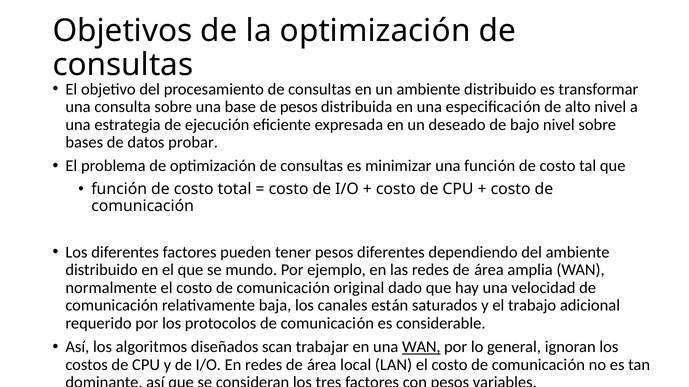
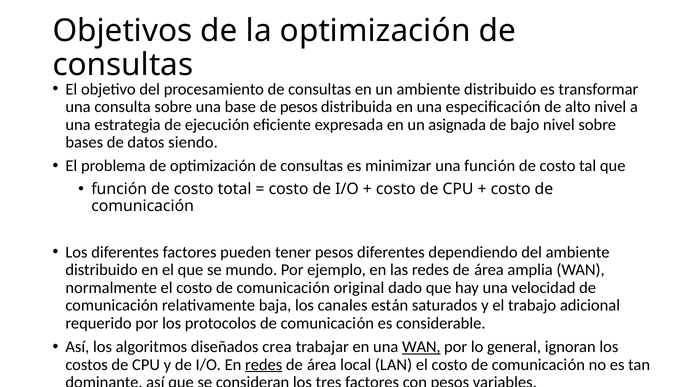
deseado: deseado -> asignada (457, 125)
probar: probar -> siendo (193, 143)
scan: scan -> crea (277, 347)
redes underline: none -> present (264, 365)
